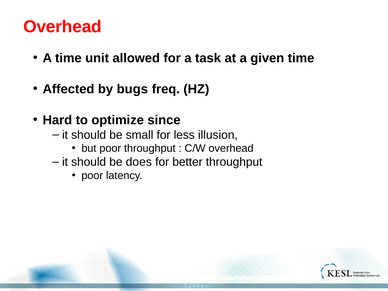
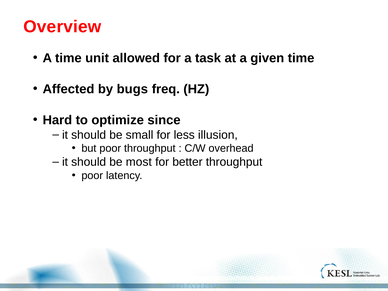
Overhead: Overhead -> Overview (62, 27)
does: does -> most (139, 162)
